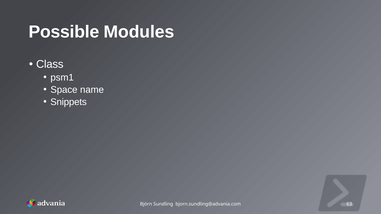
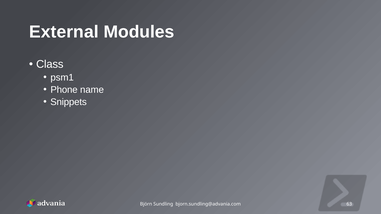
Possible: Possible -> External (64, 32)
Space: Space -> Phone (64, 90)
